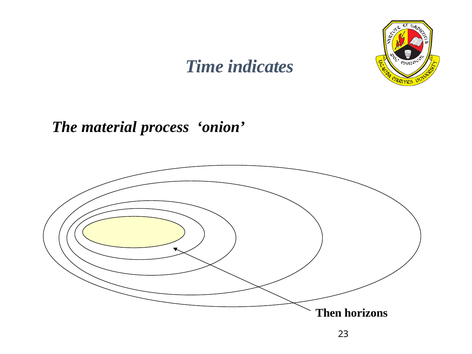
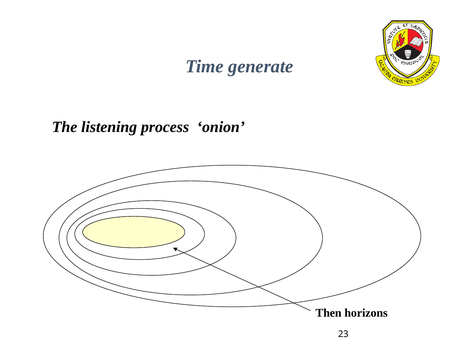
indicates: indicates -> generate (261, 66)
material: material -> listening (109, 127)
